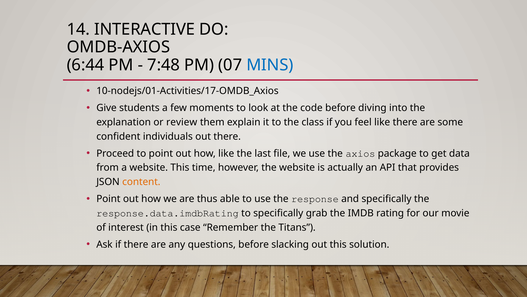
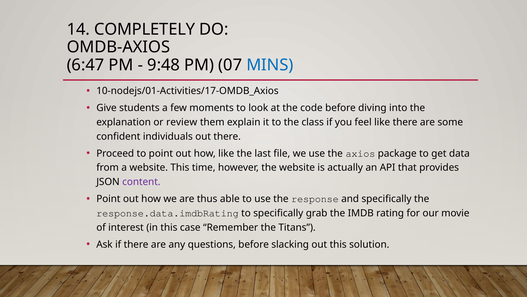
INTERACTIVE: INTERACTIVE -> COMPLETELY (145, 29)
6:44: 6:44 -> 6:47 (85, 65)
7:48: 7:48 -> 9:48 (164, 65)
content colour: orange -> purple (141, 182)
